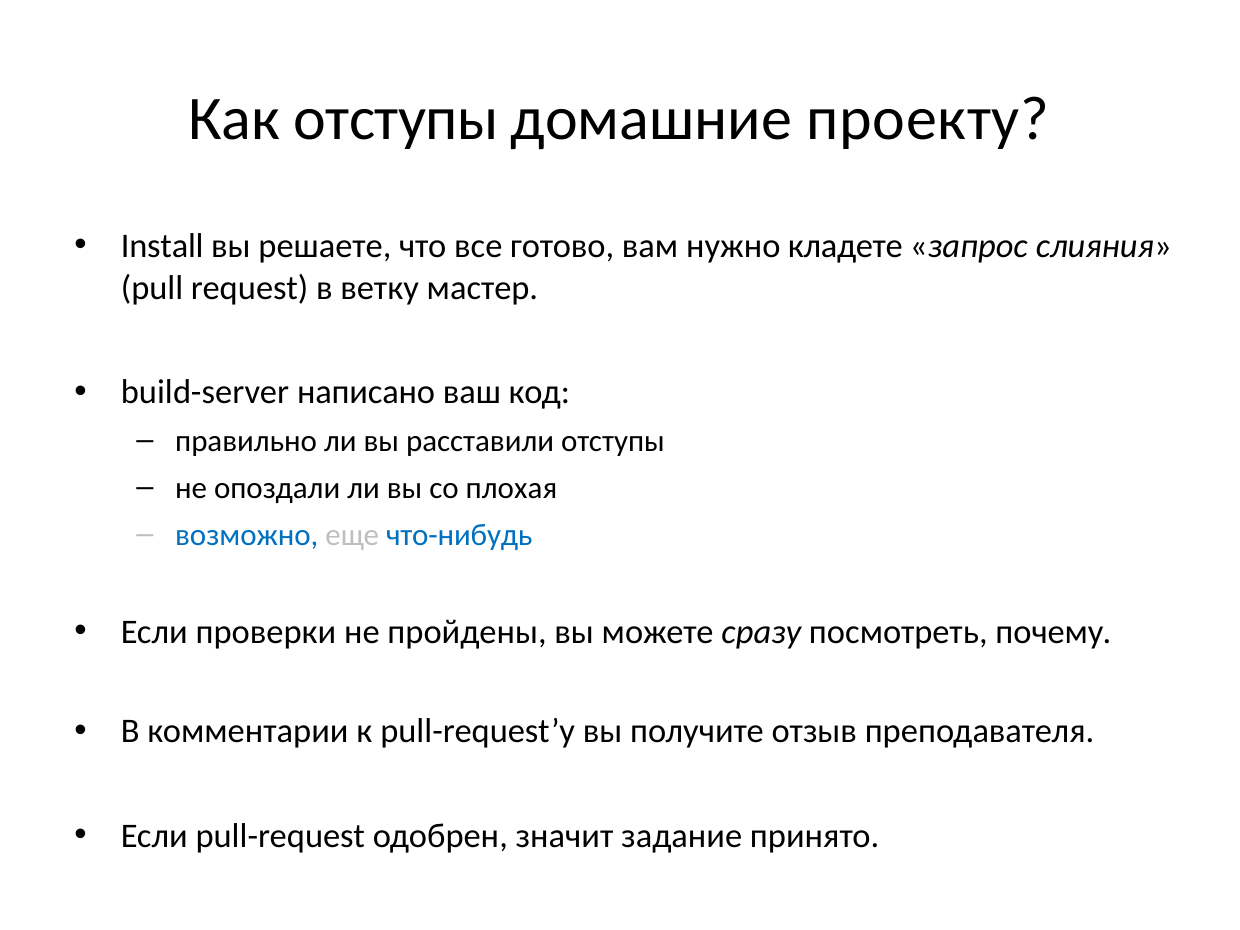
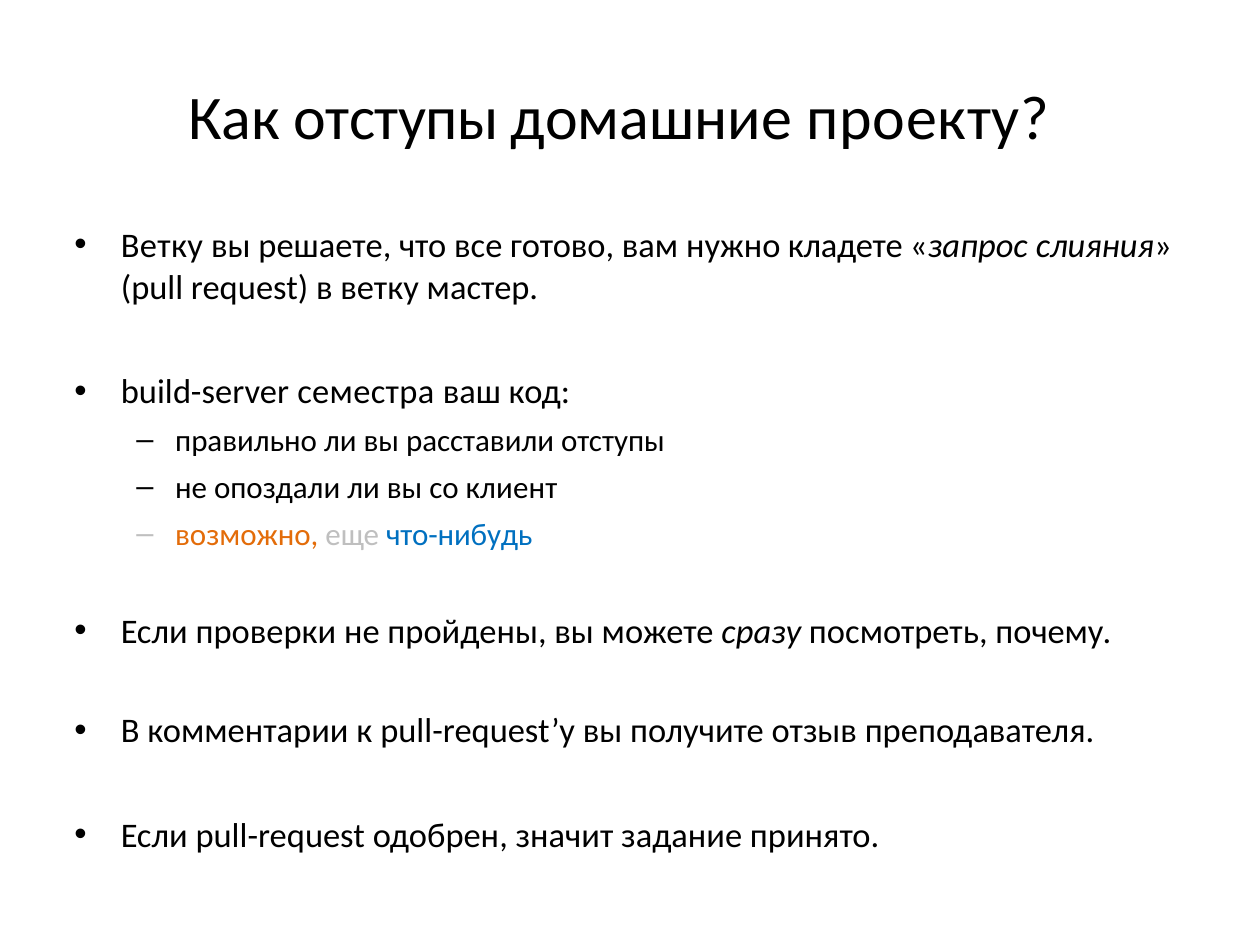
Install: Install -> Ветку (162, 246)
написано: написано -> семестра (366, 392)
плохая: плохая -> клиент (511, 488)
возможно colour: blue -> orange (247, 535)
